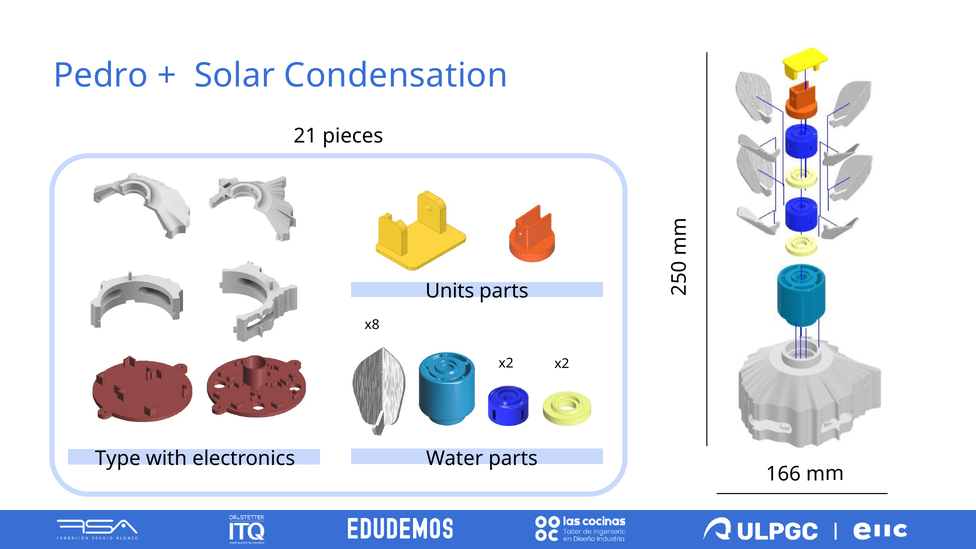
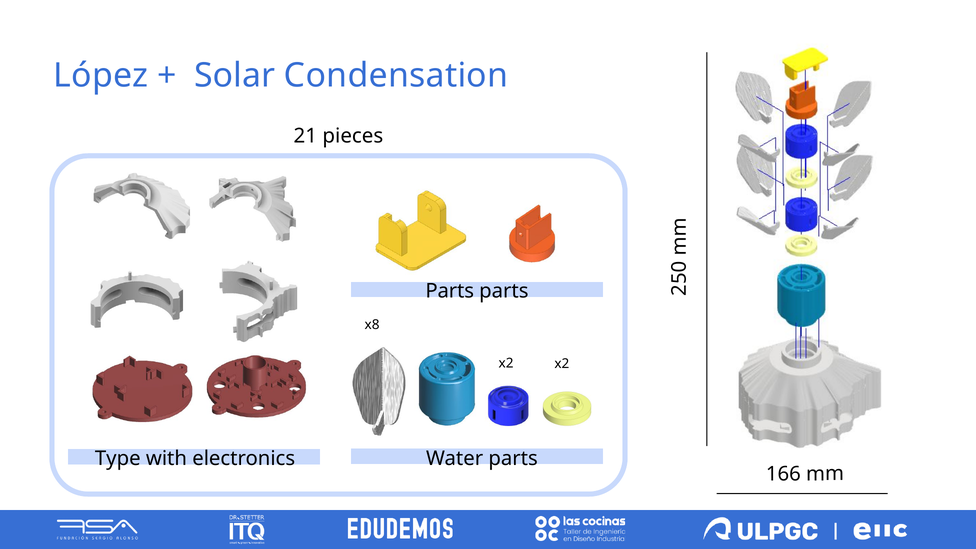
Pedro: Pedro -> López (101, 76)
Units: Units -> Parts (450, 291)
